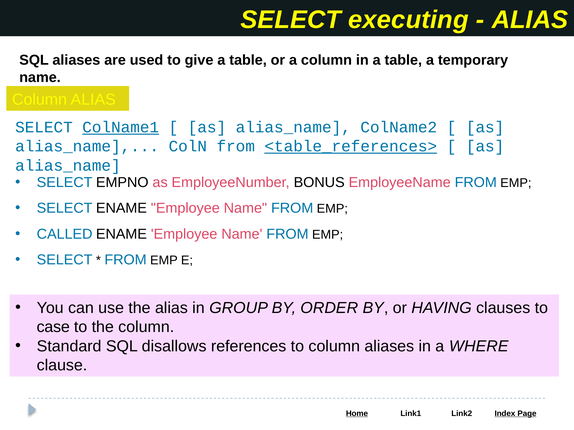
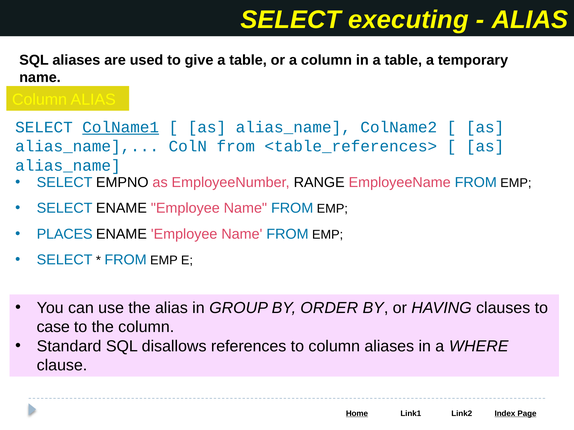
<table_references> underline: present -> none (351, 146)
BONUS: BONUS -> RANGE (319, 183)
CALLED: CALLED -> PLACES (65, 234)
